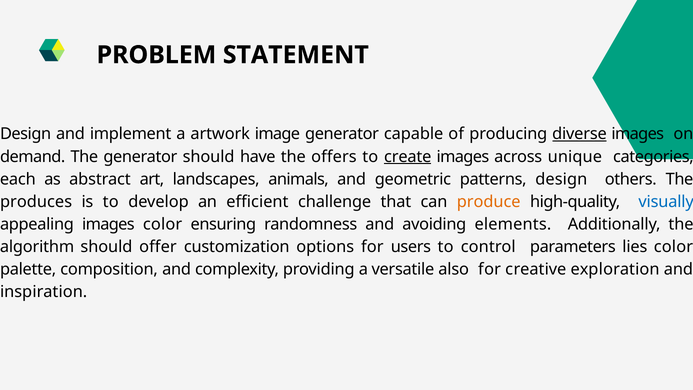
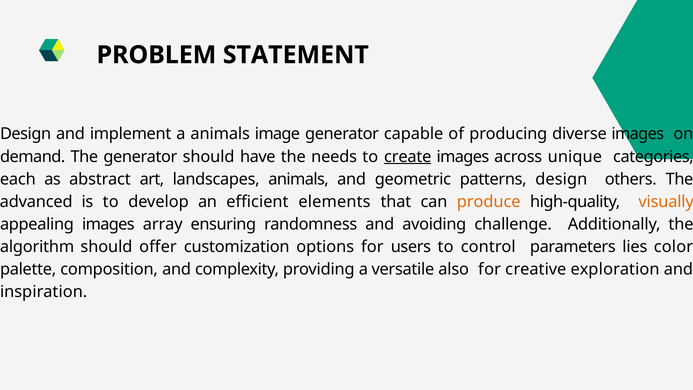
a artwork: artwork -> animals (220, 134)
diverse underline: present -> none (579, 134)
offers: offers -> needs (334, 157)
produces: produces -> advanced (36, 202)
challenge: challenge -> elements (334, 202)
visually colour: blue -> orange (666, 202)
images color: color -> array (163, 224)
elements: elements -> challenge (513, 224)
